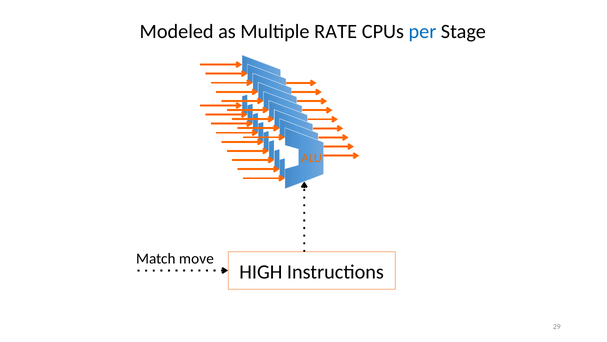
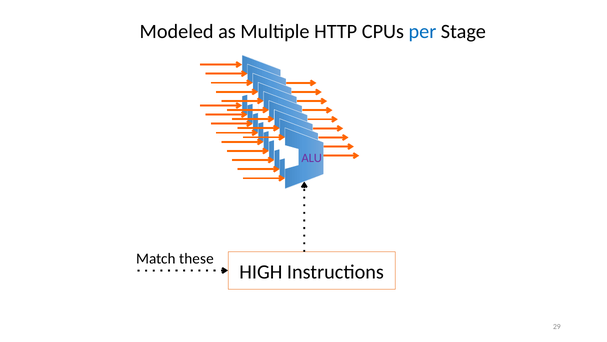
RATE: RATE -> HTTP (336, 32)
ALU colour: orange -> purple (312, 158)
move: move -> these (196, 258)
